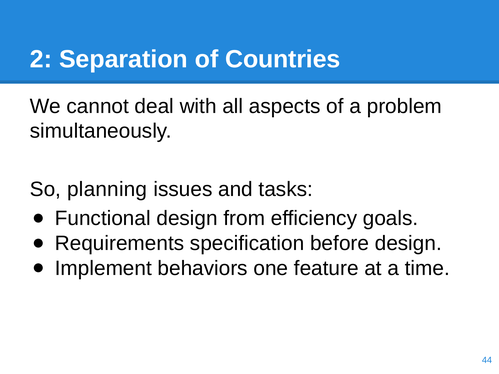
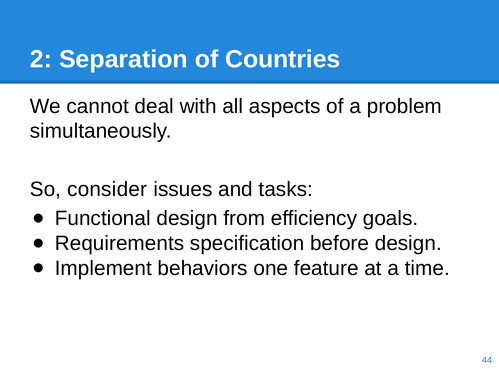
planning: planning -> consider (107, 189)
